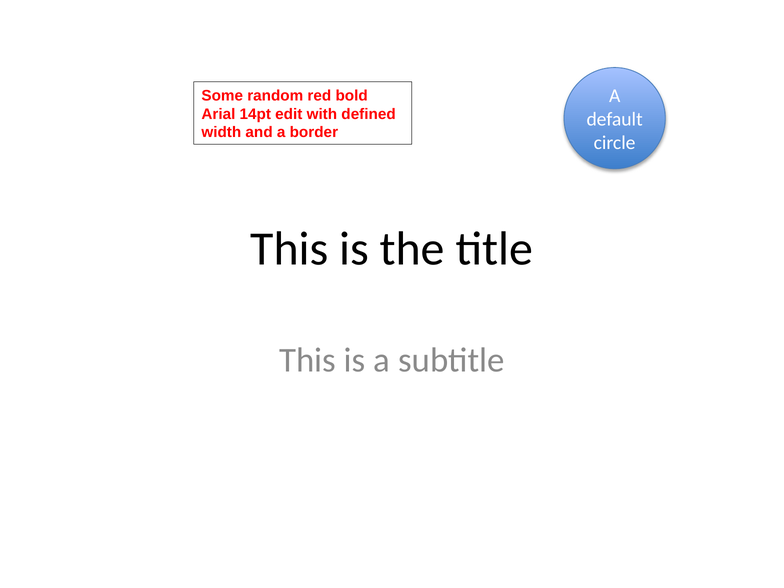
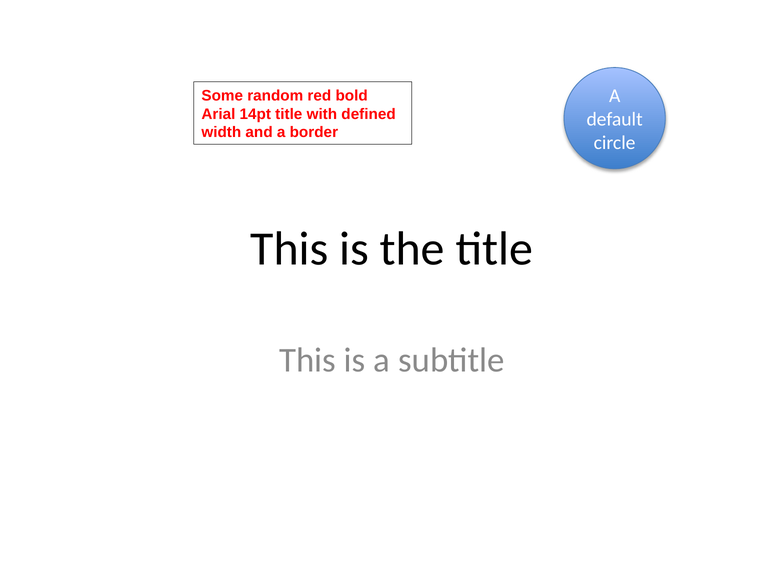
14pt edit: edit -> title (289, 114)
